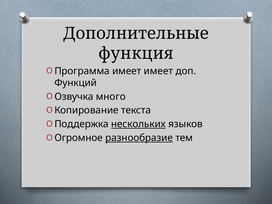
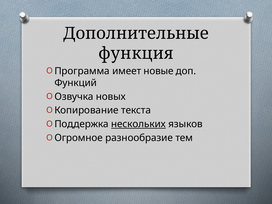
имеет имеет: имеет -> новые (159, 71)
много: много -> новых (111, 97)
разнообразие underline: present -> none (139, 138)
